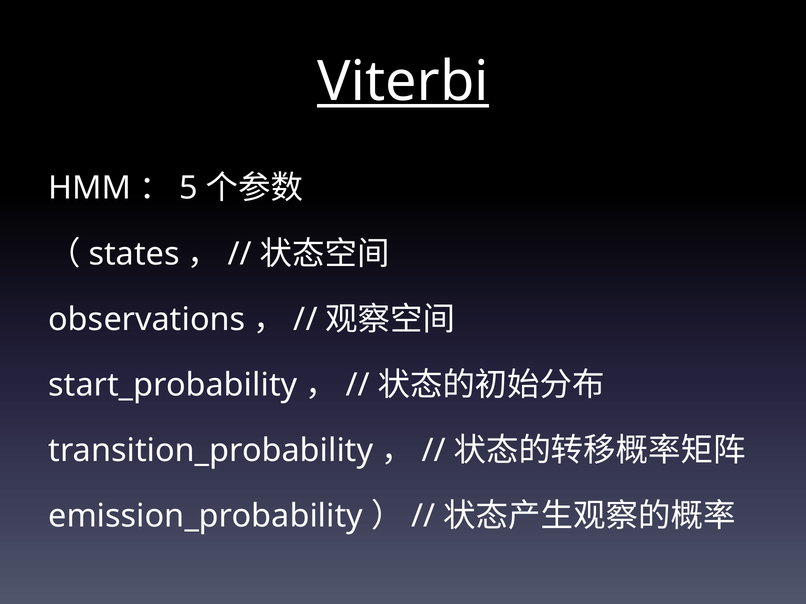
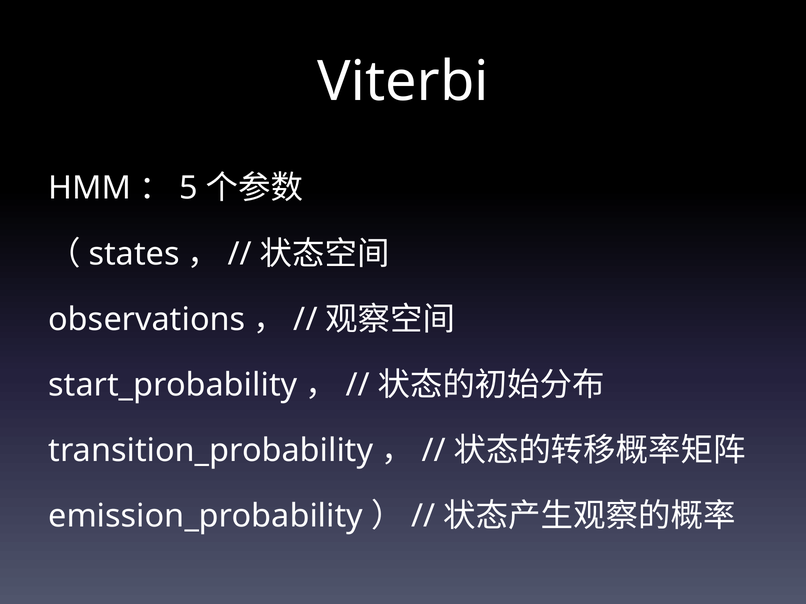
Viterbi underline: present -> none (403, 82)
